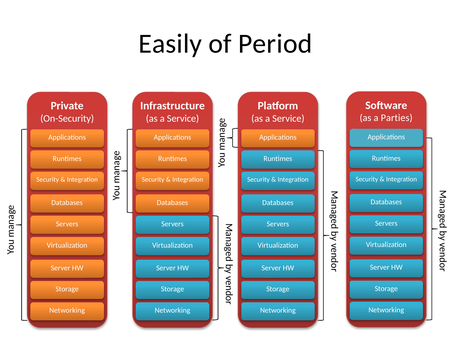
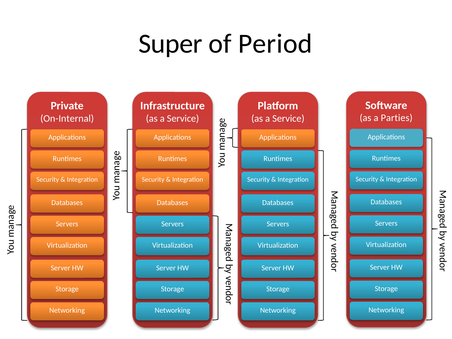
Easily: Easily -> Super (171, 44)
On-Security: On-Security -> On-Internal (67, 118)
